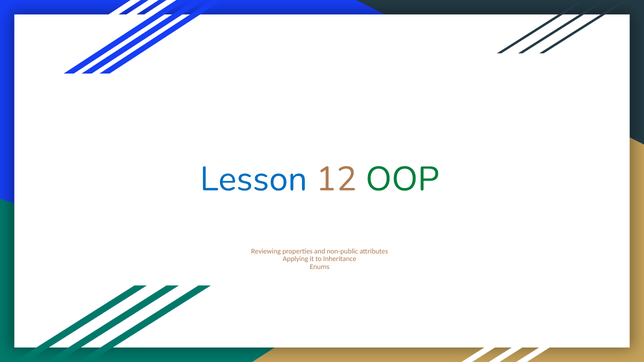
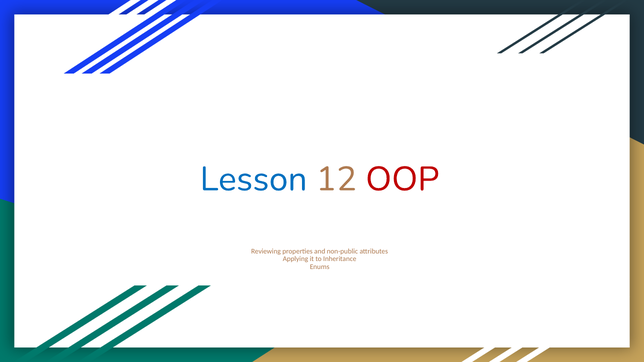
OOP colour: green -> red (402, 179)
